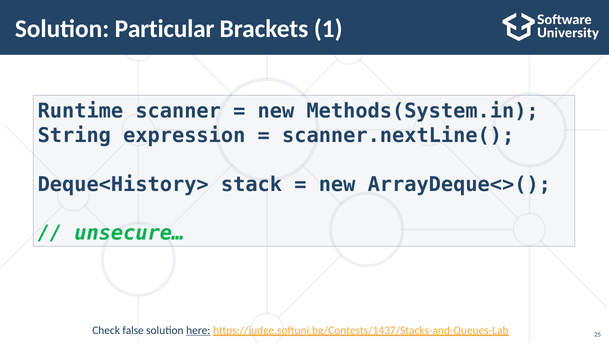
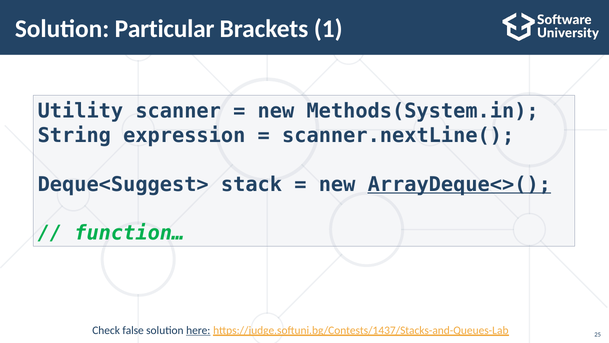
Runtime: Runtime -> Utility (80, 111)
Deque<History>: Deque<History> -> Deque<Suggest> (123, 184)
ArrayDeque<>( underline: none -> present (459, 184)
unsecure…: unsecure… -> function… (129, 233)
